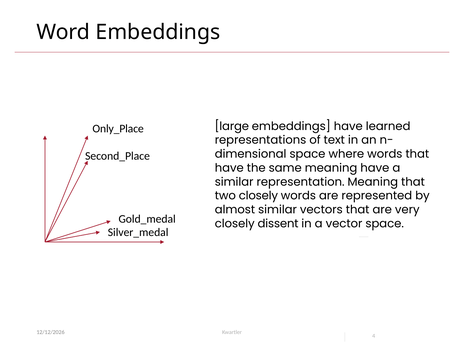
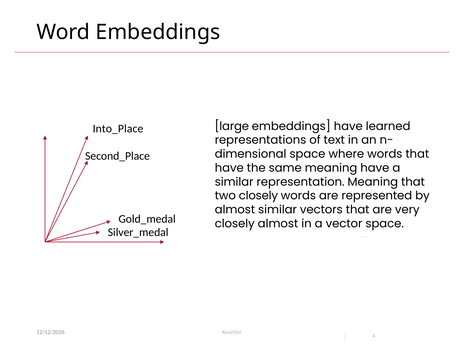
Only_Place: Only_Place -> Into_Place (118, 129)
closely dissent: dissent -> almost (278, 224)
